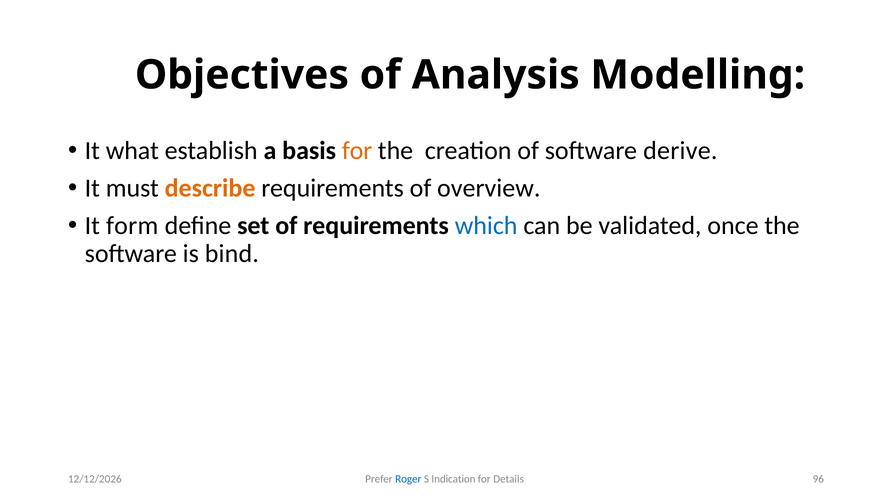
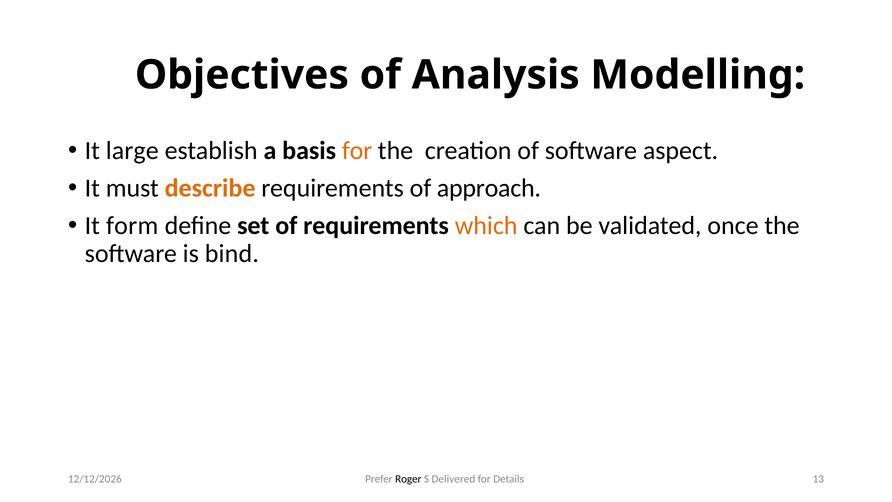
what: what -> large (132, 151)
derive: derive -> aspect (680, 151)
overview: overview -> approach (489, 188)
which colour: blue -> orange (486, 226)
Roger colour: blue -> black (408, 479)
Indication: Indication -> Delivered (453, 479)
96: 96 -> 13 (818, 479)
